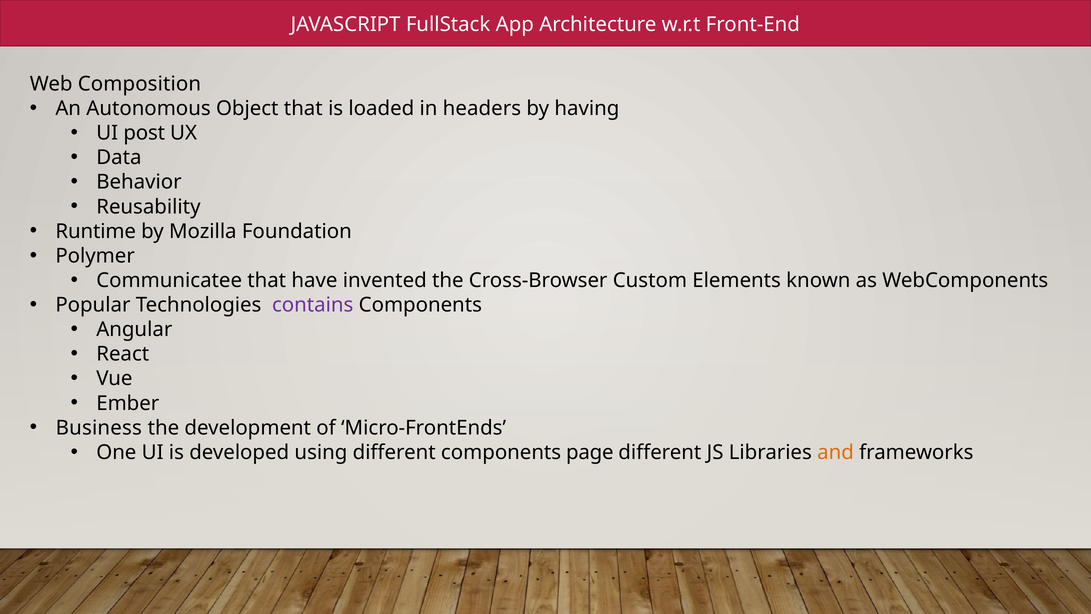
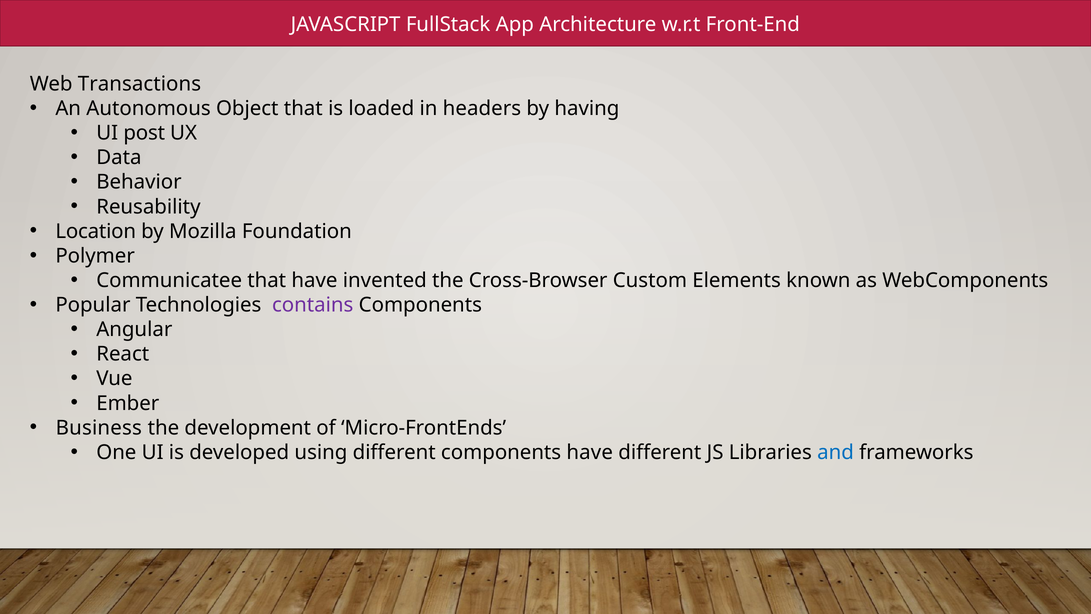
Composition: Composition -> Transactions (139, 84)
Runtime: Runtime -> Location (96, 231)
components page: page -> have (590, 452)
and colour: orange -> blue (836, 452)
